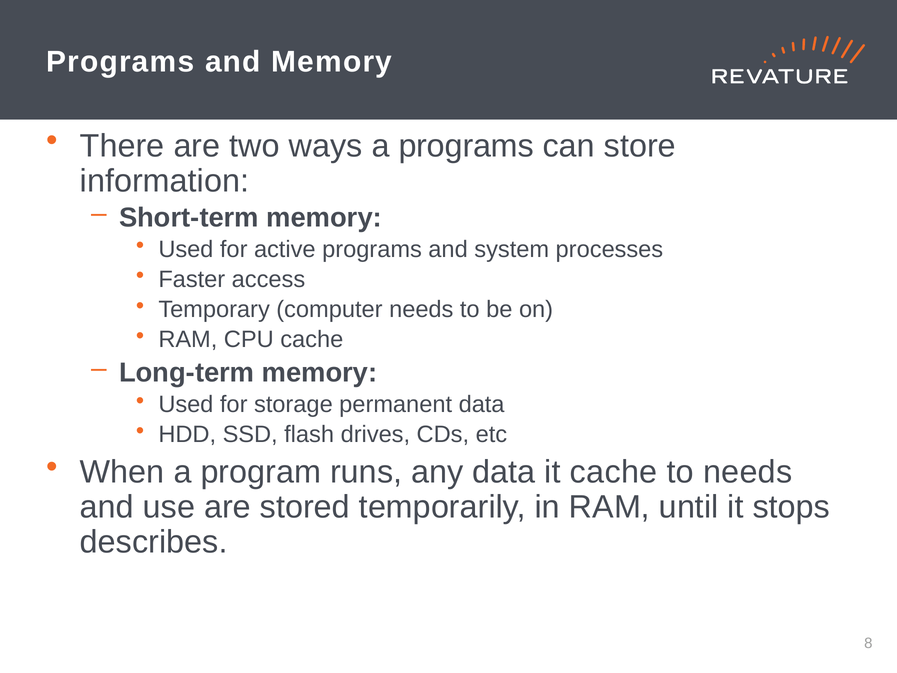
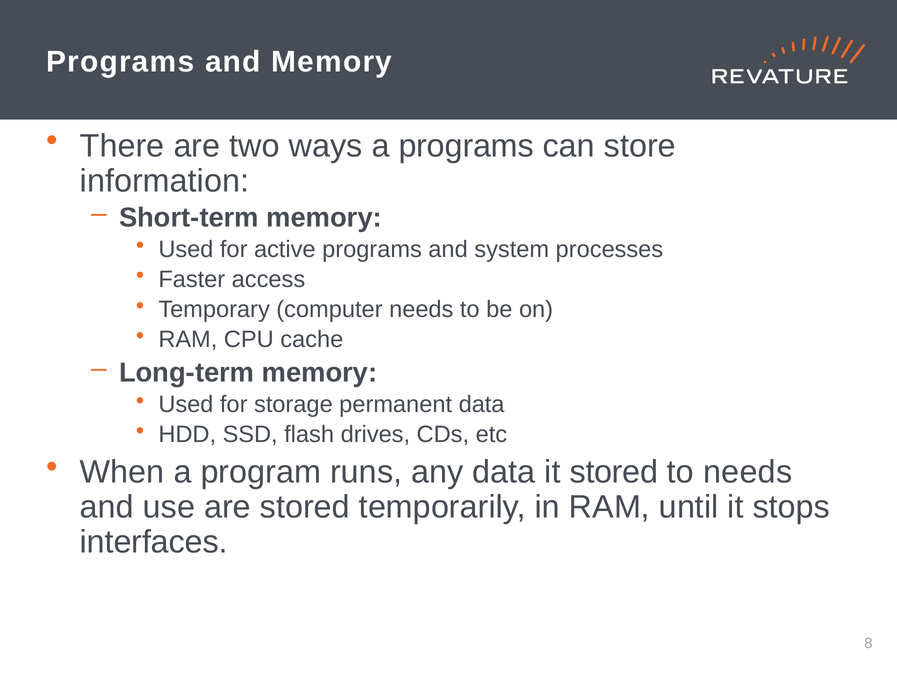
it cache: cache -> stored (614, 472)
describes: describes -> interfaces (154, 542)
